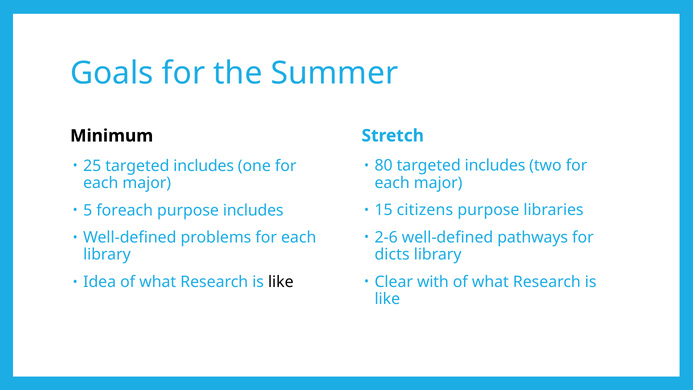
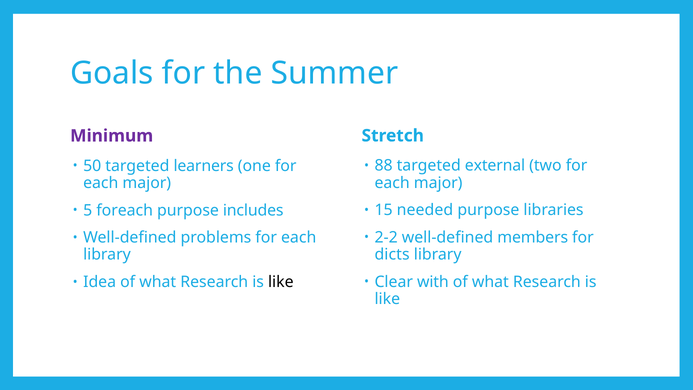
Minimum colour: black -> purple (112, 136)
80: 80 -> 88 (384, 166)
includes: includes -> external (495, 166)
25: 25 -> 50 (92, 166)
includes: includes -> learners (204, 166)
citizens: citizens -> needed (425, 210)
2-6: 2-6 -> 2-2 (386, 237)
pathways: pathways -> members (533, 237)
